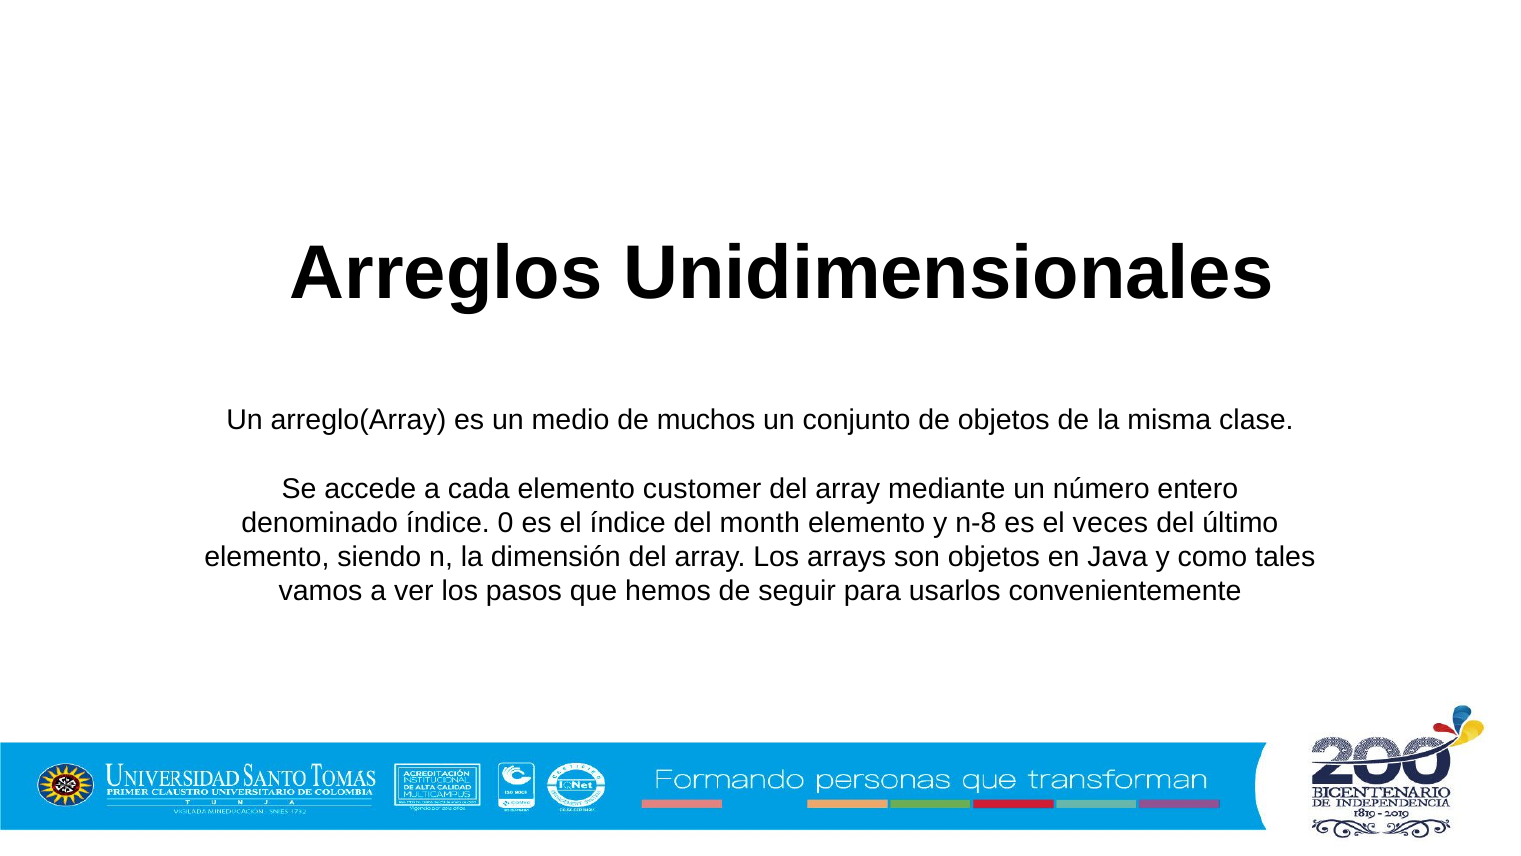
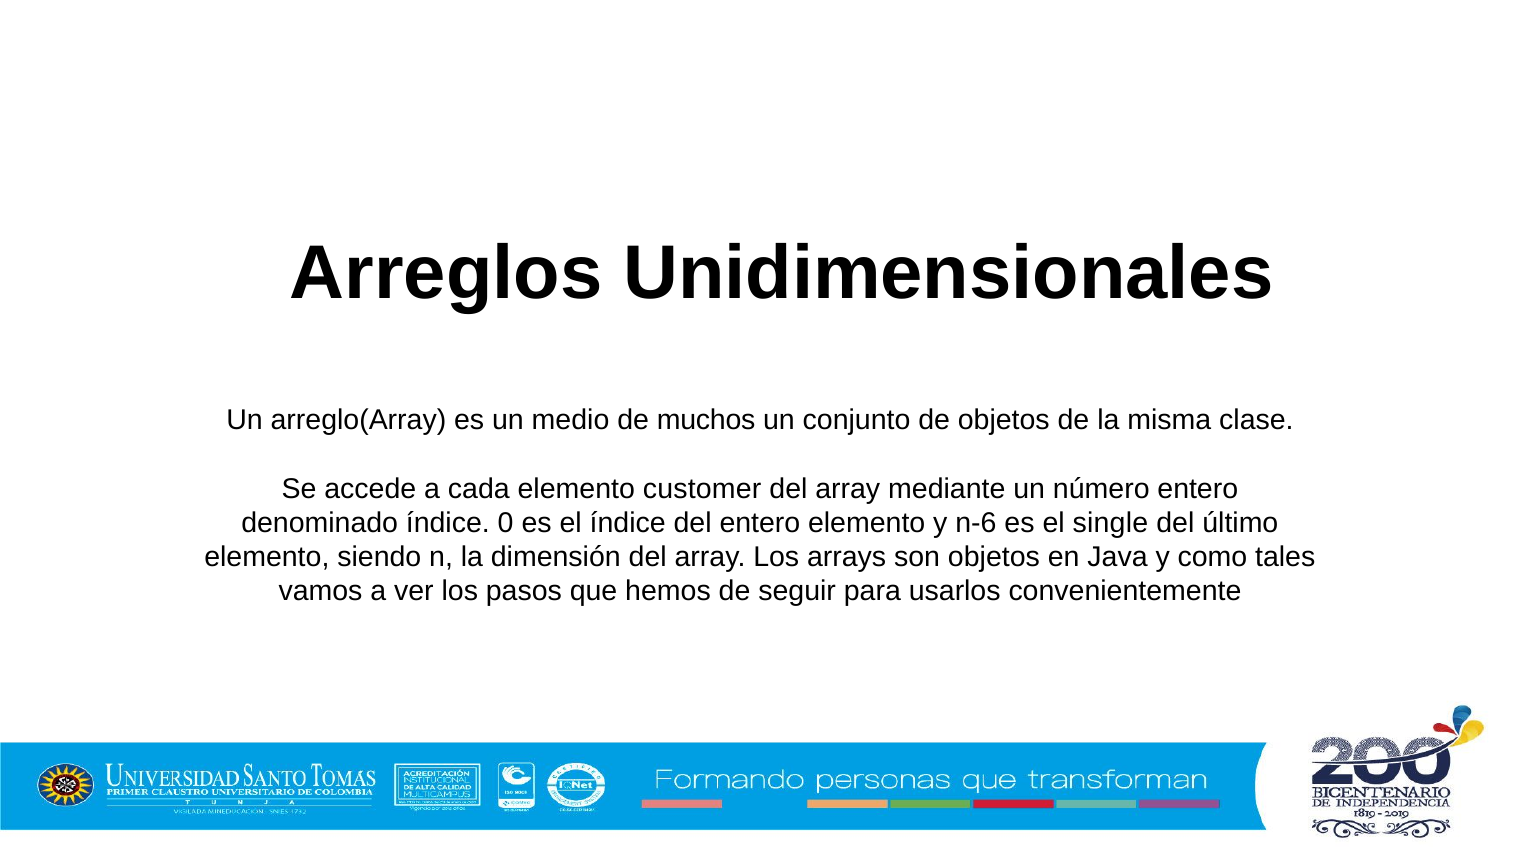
del month: month -> entero (760, 523)
n-8: n-8 -> n-6 (976, 523)
veces: veces -> single (1110, 523)
